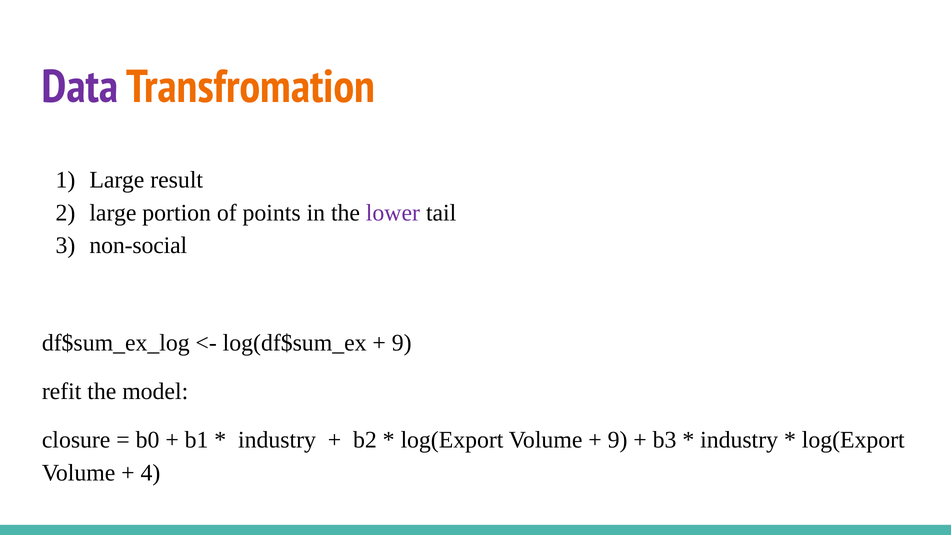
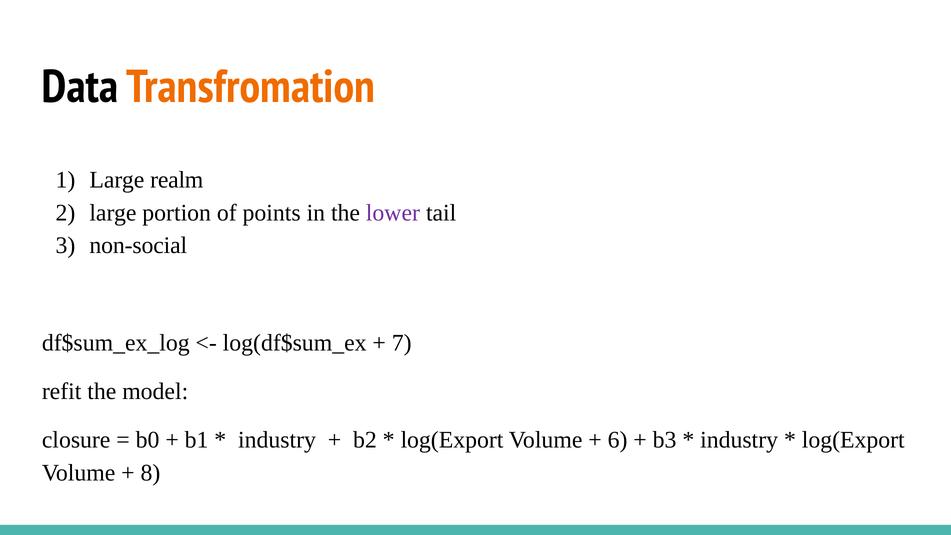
Data colour: purple -> black (80, 87)
result: result -> realm (177, 180)
9: 9 -> 7 (402, 343)
9: 9 -> 6 (618, 440)
4: 4 -> 8 (150, 473)
